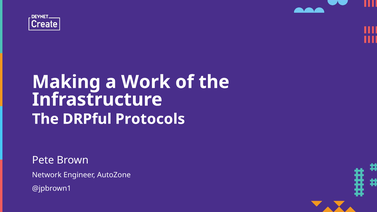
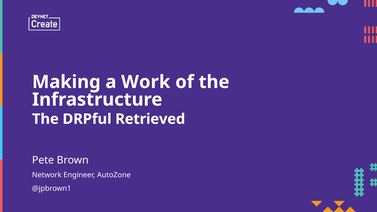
Protocols: Protocols -> Retrieved (150, 119)
